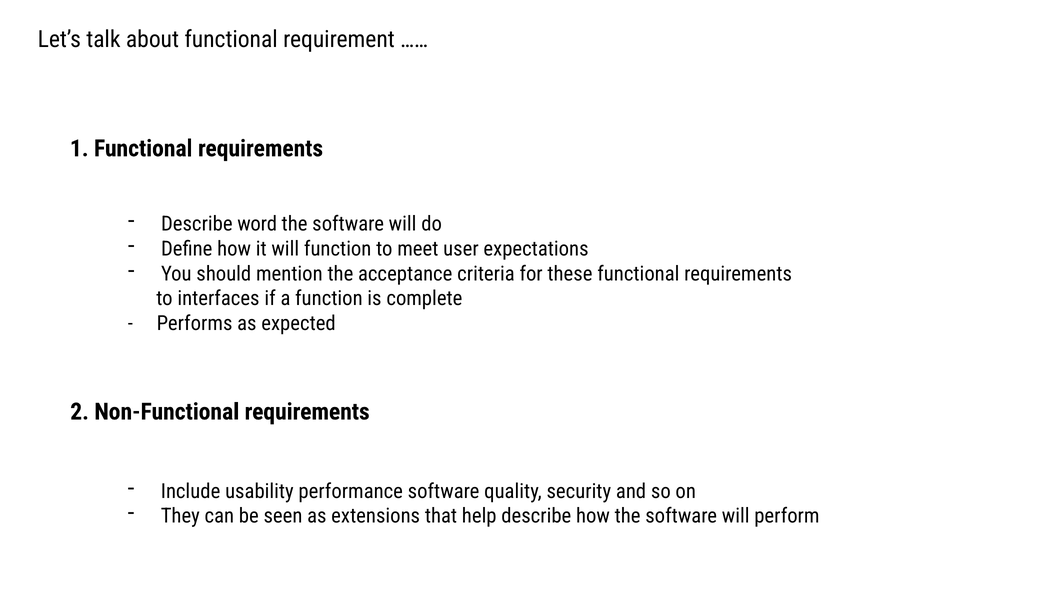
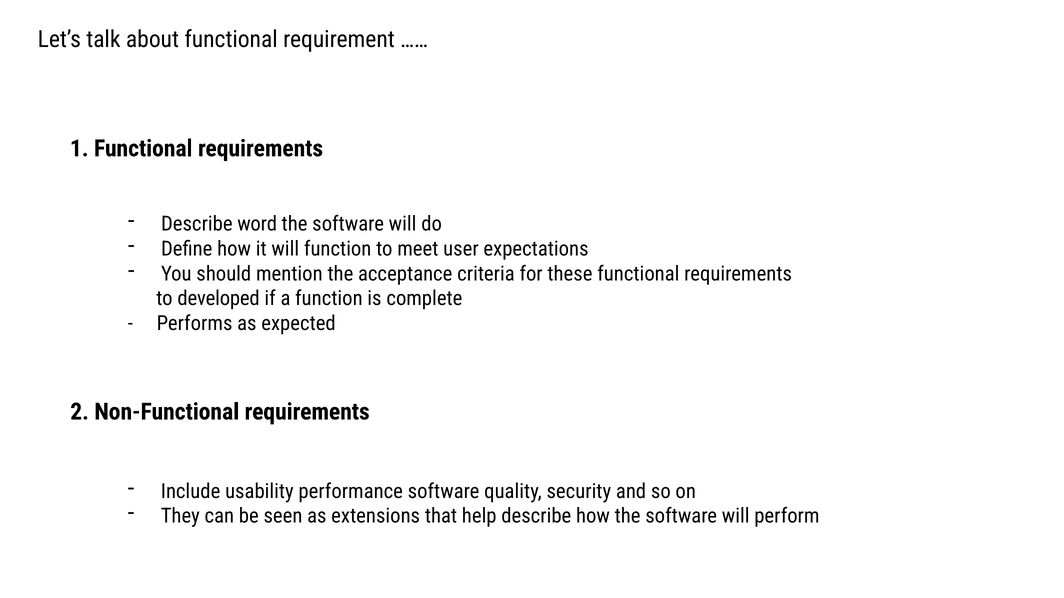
interfaces: interfaces -> developed (219, 299)
